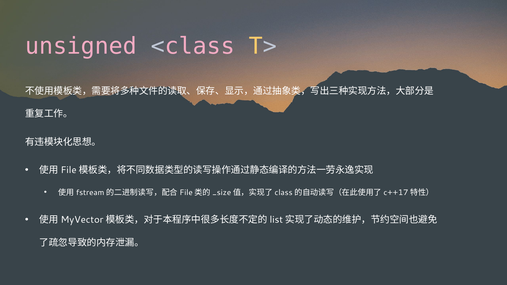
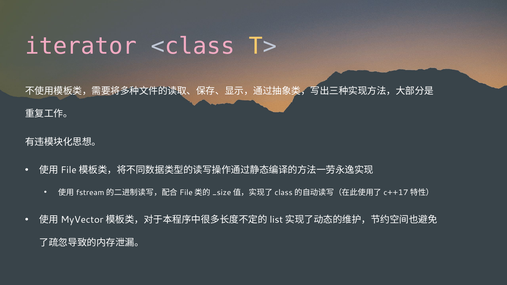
unsigned: unsigned -> iterator (81, 46)
